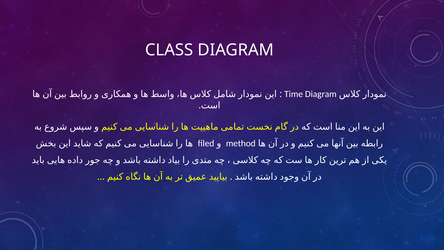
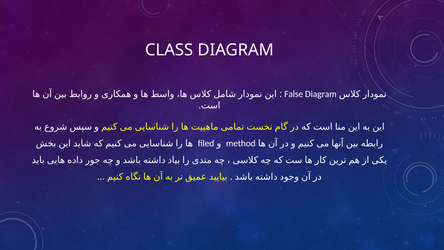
Time: Time -> False (294, 94)
